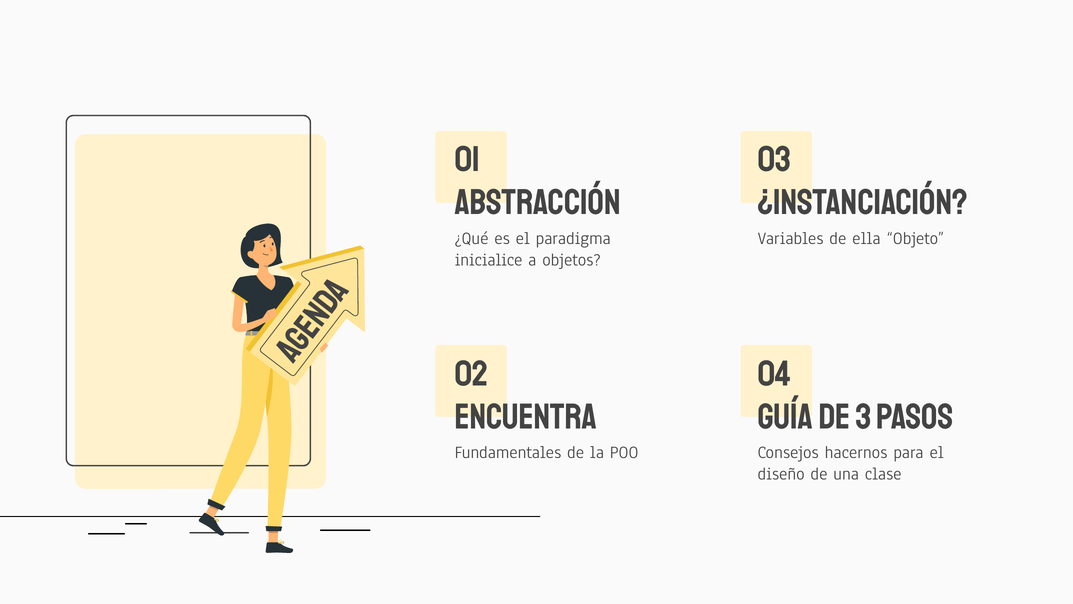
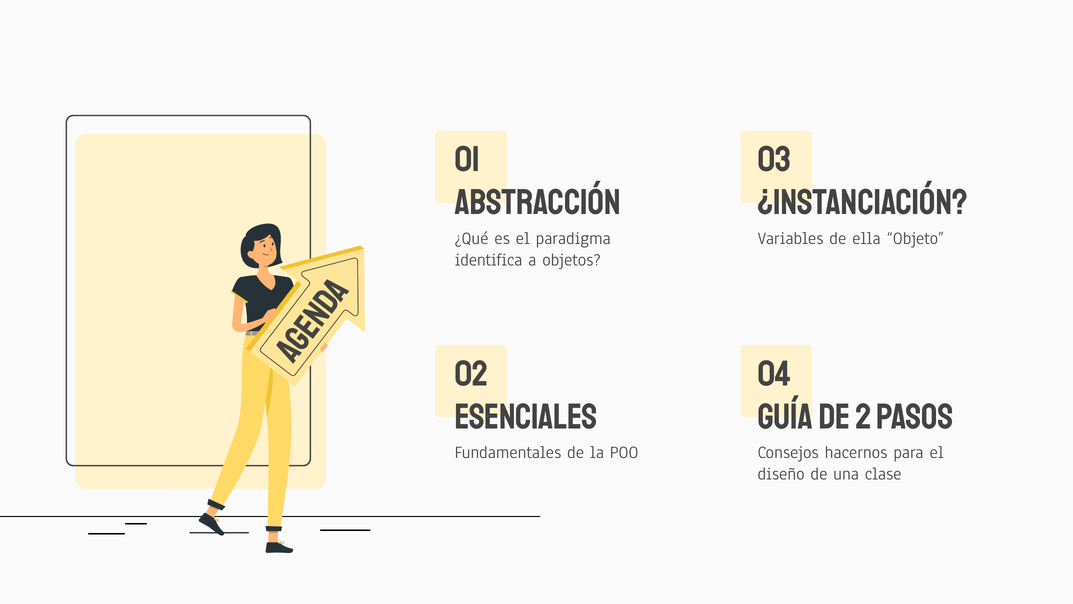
inicialice: inicialice -> identifica (488, 260)
Encuentra: Encuentra -> Esenciales (526, 417)
3: 3 -> 2 (864, 417)
